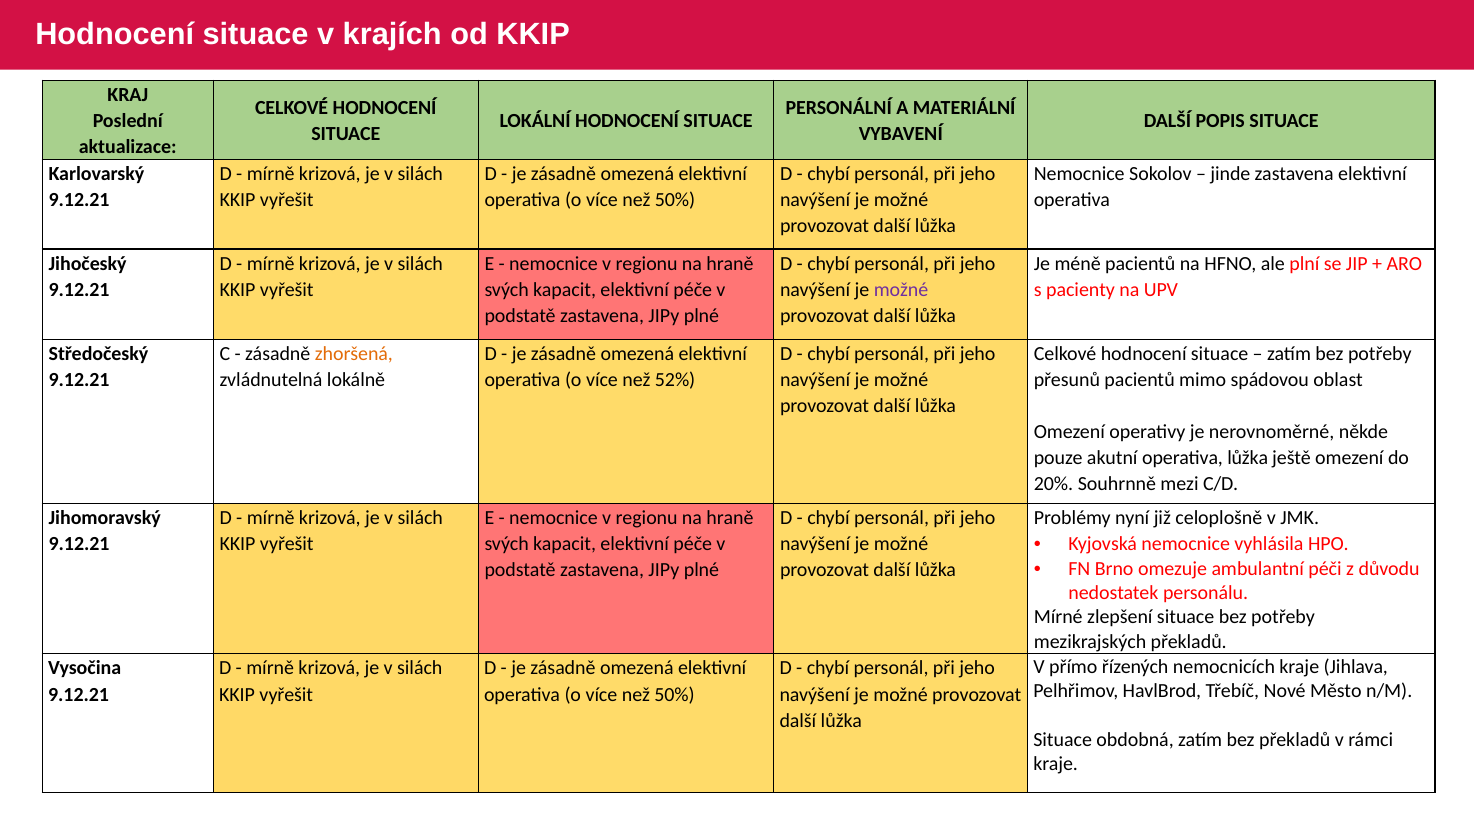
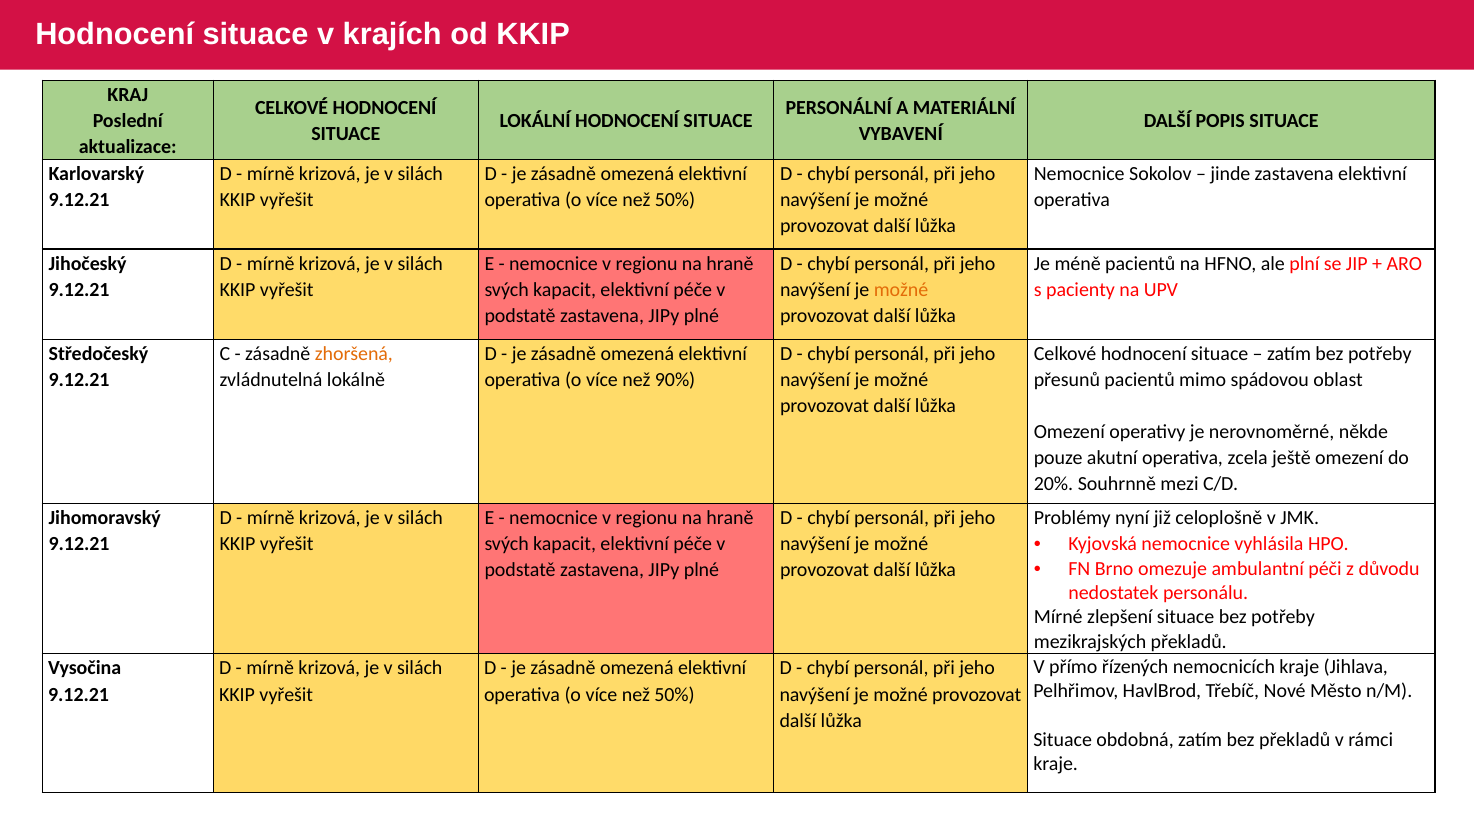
možné colour: purple -> orange (901, 290)
52%: 52% -> 90% (675, 380)
operativa lůžka: lůžka -> zcela (1248, 458)
